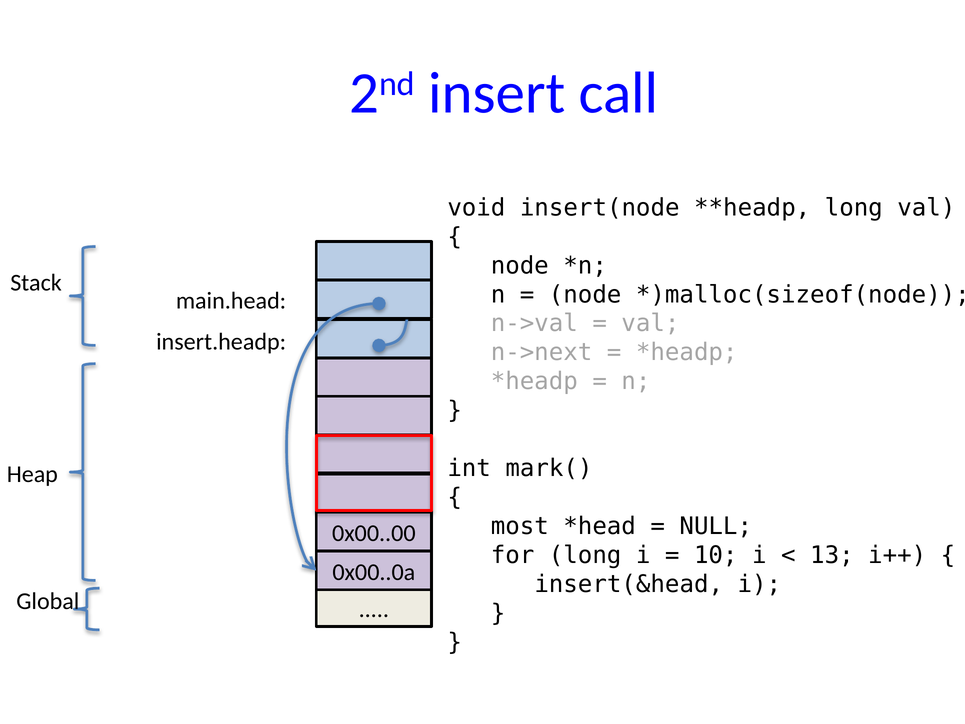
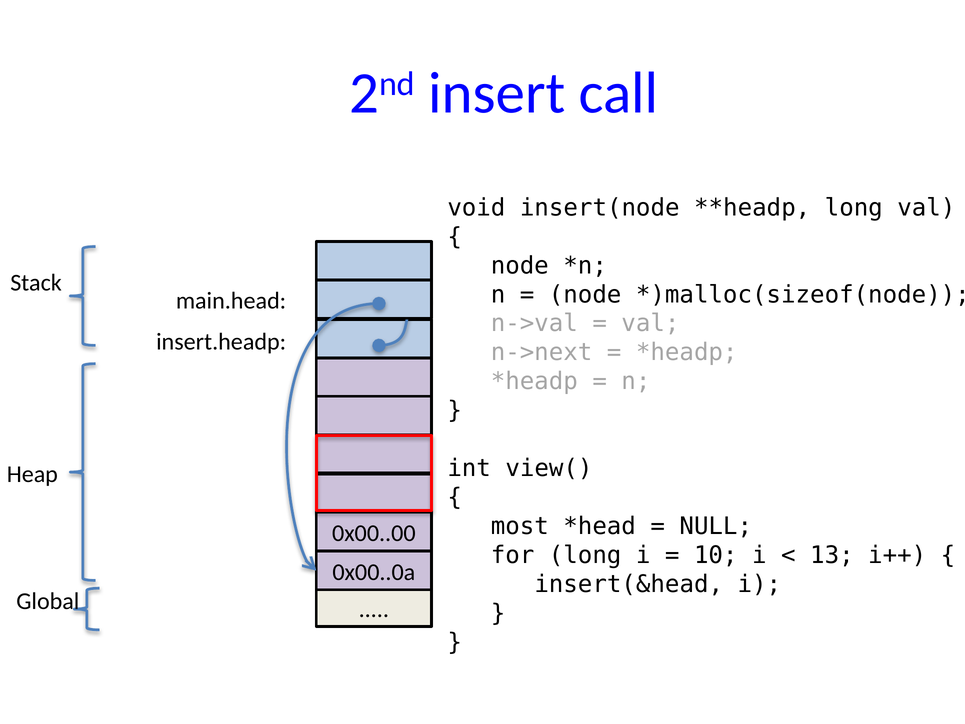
mark(: mark( -> view( (549, 468)
